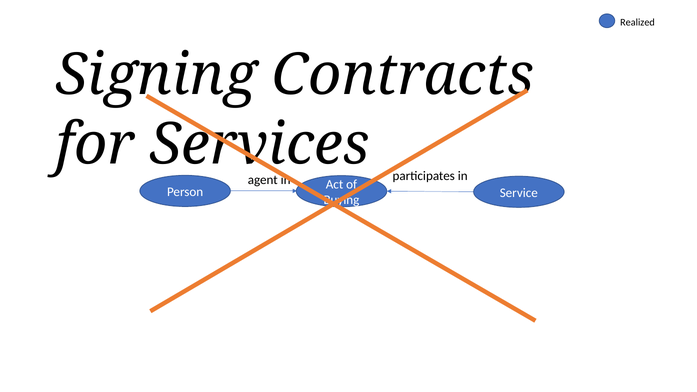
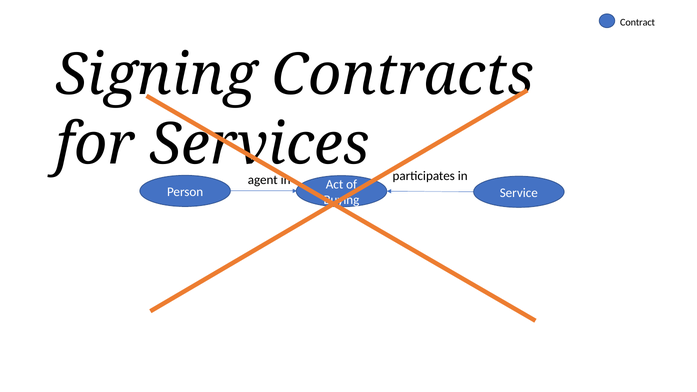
Realized: Realized -> Contract (638, 22)
